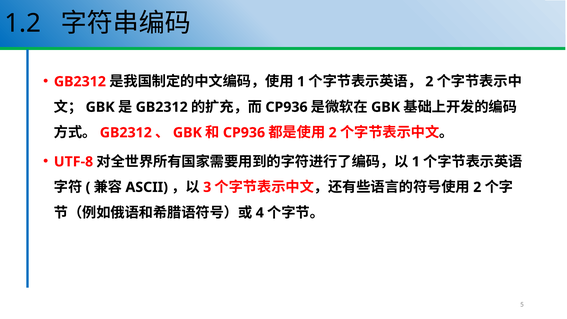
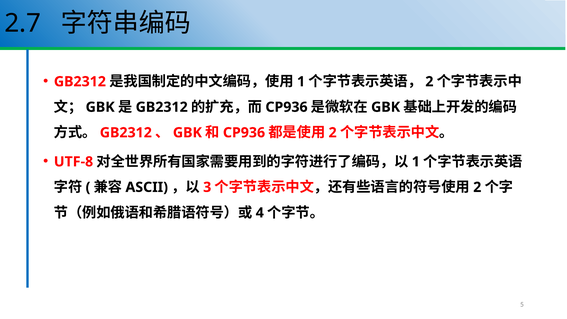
1.2: 1.2 -> 2.7 (23, 23)
